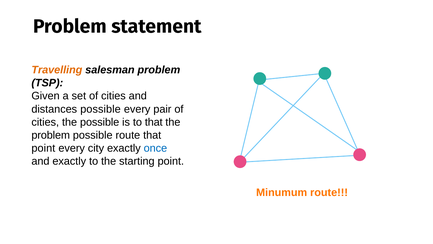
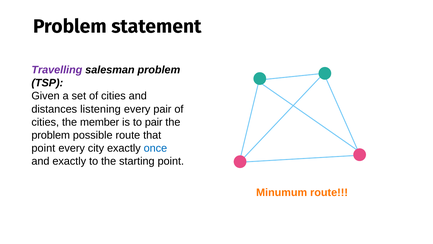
Travelling colour: orange -> purple (57, 70)
distances possible: possible -> listening (100, 109)
the possible: possible -> member (100, 122)
to that: that -> pair (154, 122)
